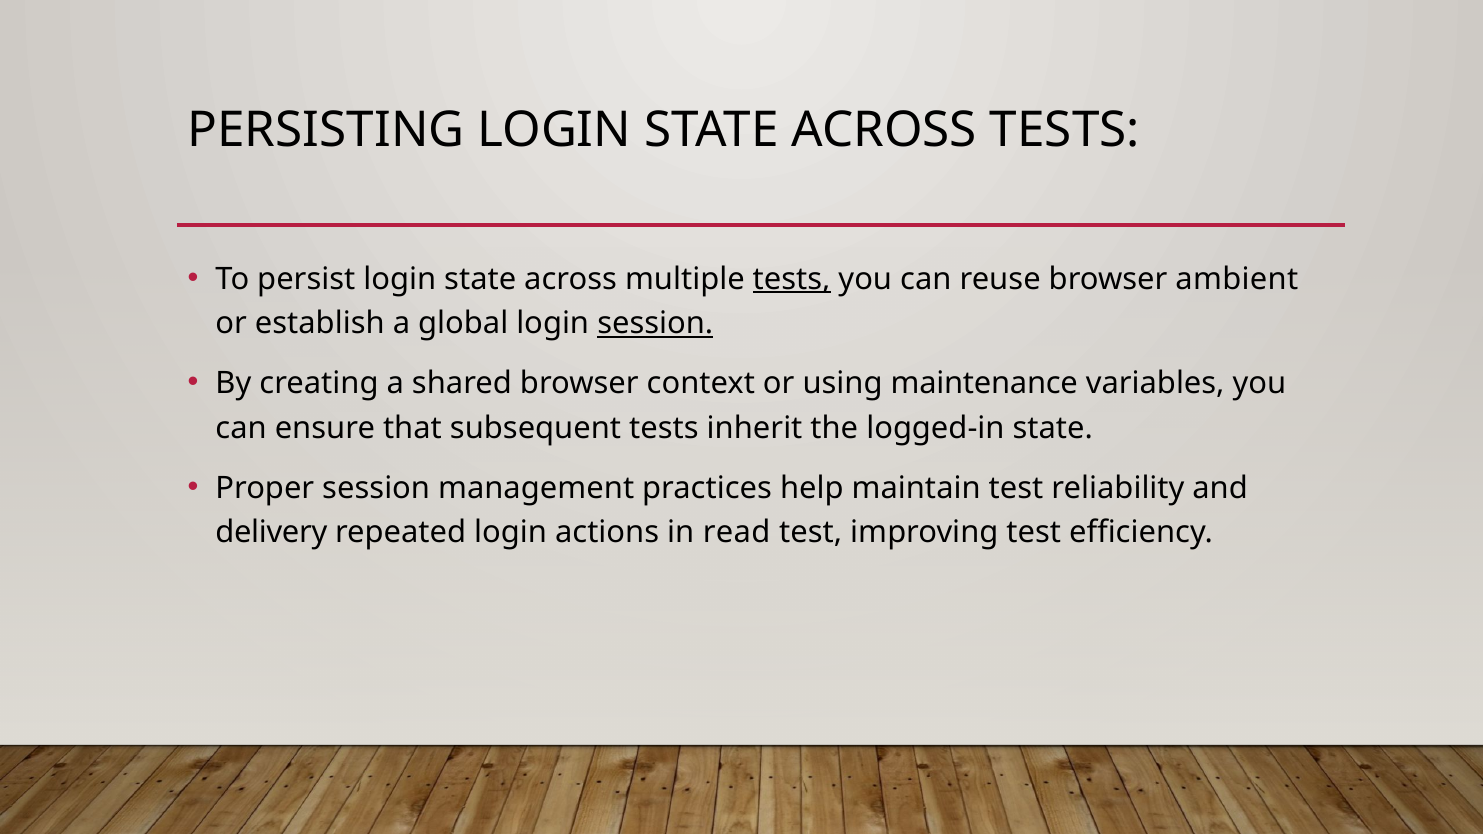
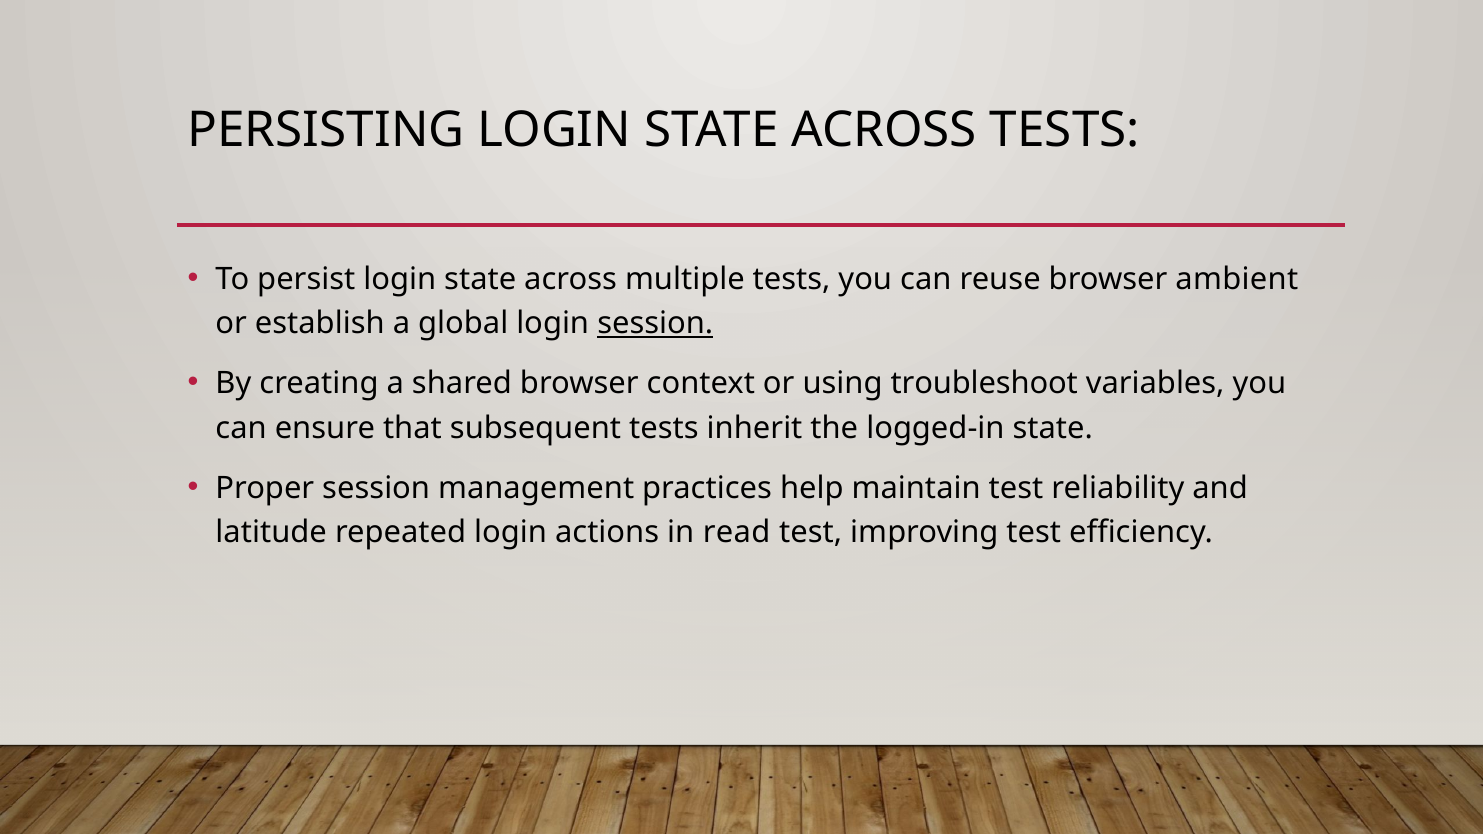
tests underline: present -> none (792, 279)
maintenance: maintenance -> troubleshoot (984, 383)
delivery: delivery -> latitude (271, 532)
